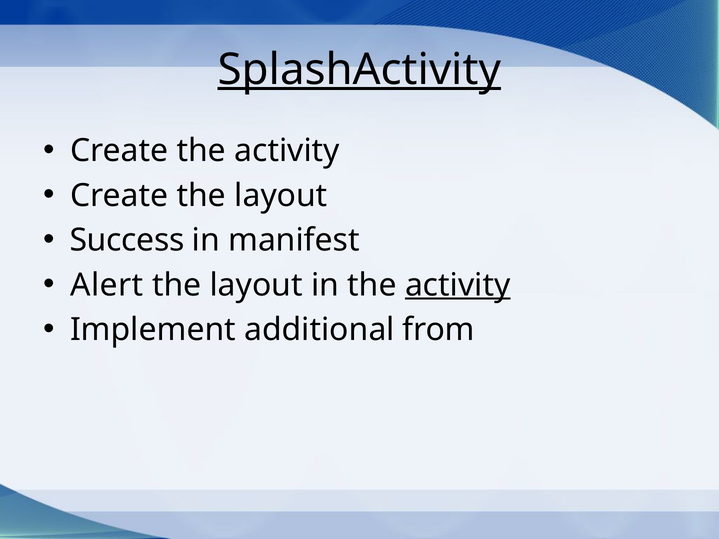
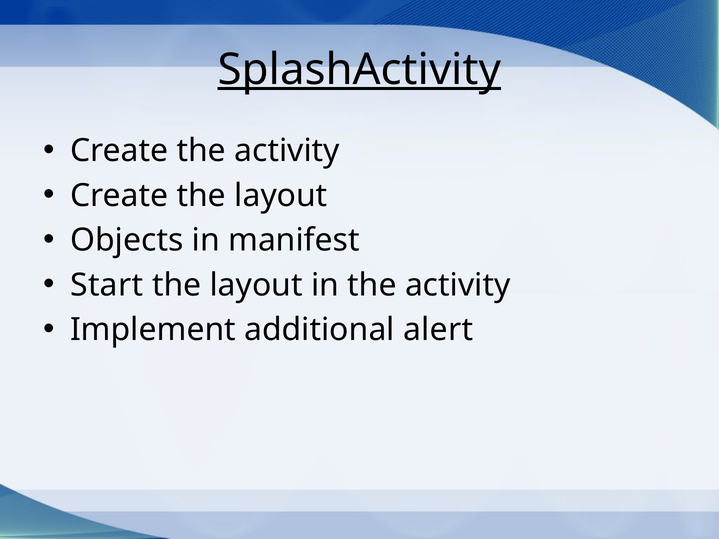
Success: Success -> Objects (127, 240)
Alert: Alert -> Start (107, 285)
activity underline: present -> none (458, 285)
from: from -> alert (438, 330)
